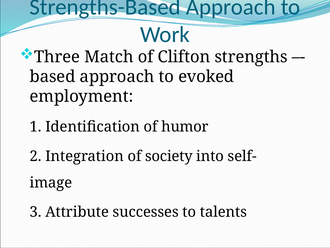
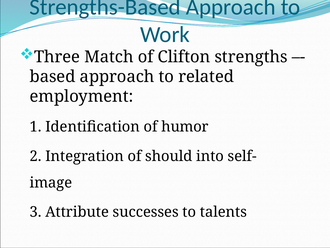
evoked: evoked -> related (206, 77)
society: society -> should (169, 156)
